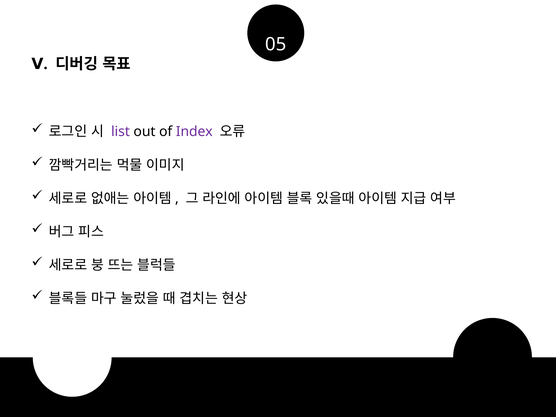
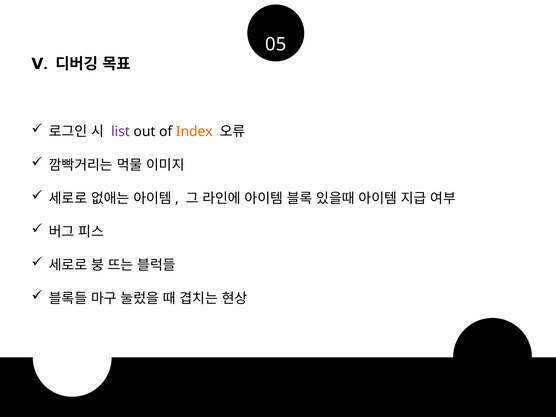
Index colour: purple -> orange (194, 132)
